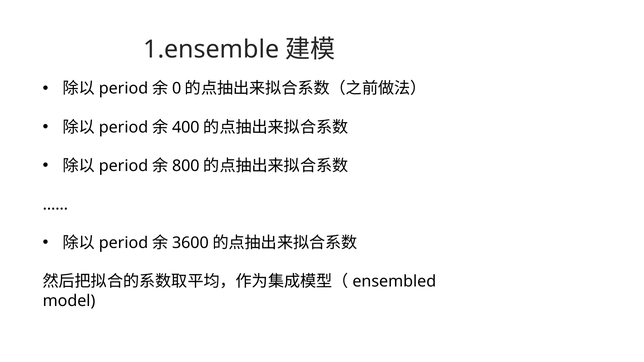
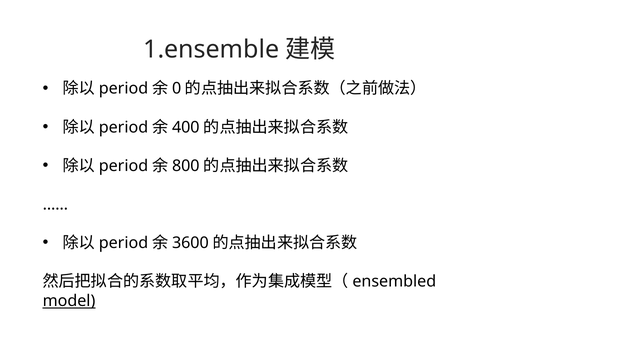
model underline: none -> present (69, 301)
